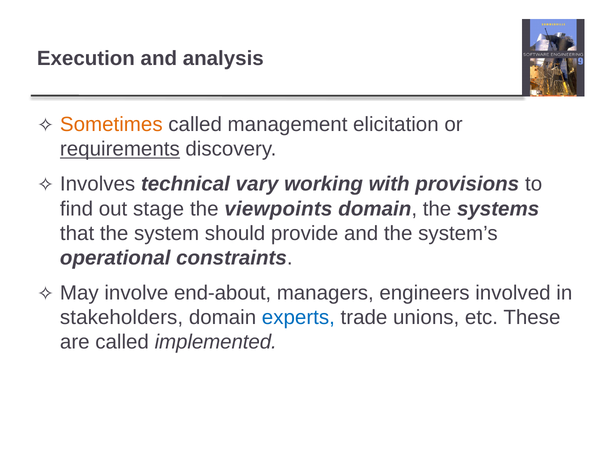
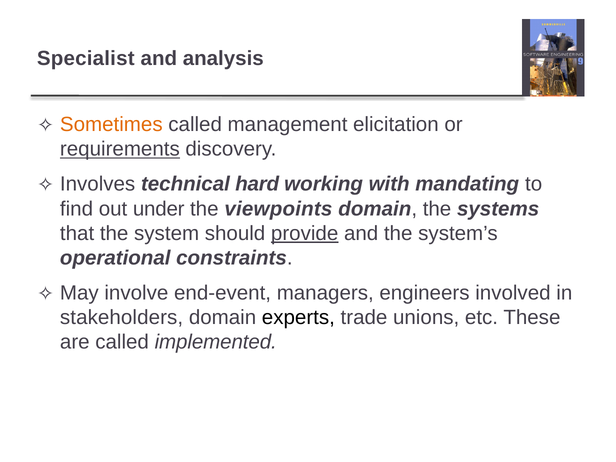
Execution: Execution -> Specialist (86, 58)
vary: vary -> hard (257, 184)
provisions: provisions -> mandating (467, 184)
stage: stage -> under (159, 209)
provide underline: none -> present (305, 233)
end-about: end-about -> end-event (223, 293)
experts colour: blue -> black (298, 318)
